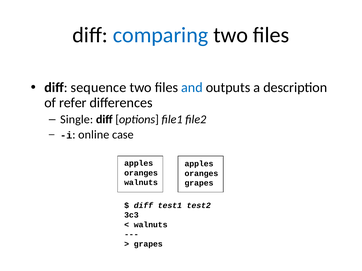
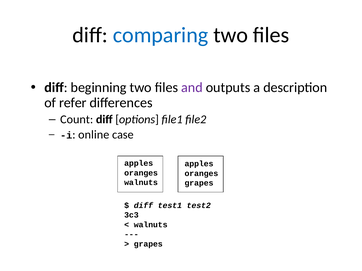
sequence: sequence -> beginning (99, 88)
and colour: blue -> purple (192, 88)
Single: Single -> Count (77, 120)
